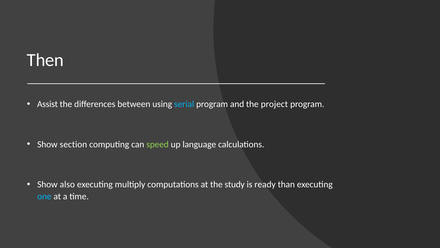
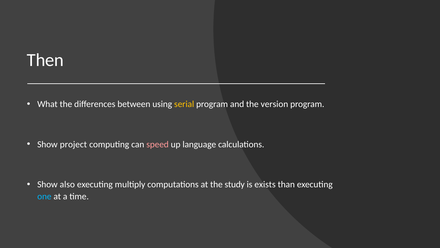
Assist: Assist -> What (47, 104)
serial colour: light blue -> yellow (184, 104)
project: project -> version (274, 104)
section: section -> project (73, 144)
speed colour: light green -> pink (158, 144)
ready: ready -> exists (265, 184)
